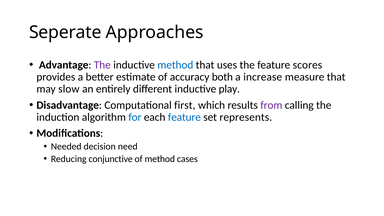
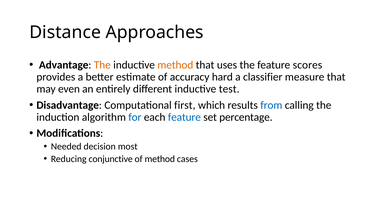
Seperate: Seperate -> Distance (65, 32)
The colour: purple -> orange (102, 65)
method colour: blue -> orange (175, 65)
both: both -> hard (222, 77)
increase: increase -> classifier (263, 77)
slow: slow -> even (69, 89)
play: play -> test (229, 89)
from colour: purple -> blue (271, 105)
represents: represents -> percentage (246, 117)
need: need -> most (128, 147)
